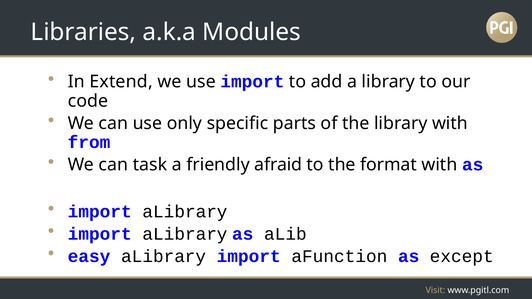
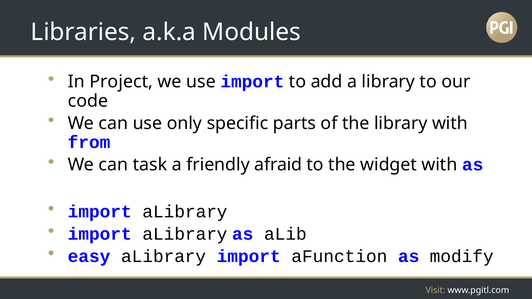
Extend: Extend -> Project (121, 82)
format: format -> widget (389, 165)
except: except -> modify (462, 256)
